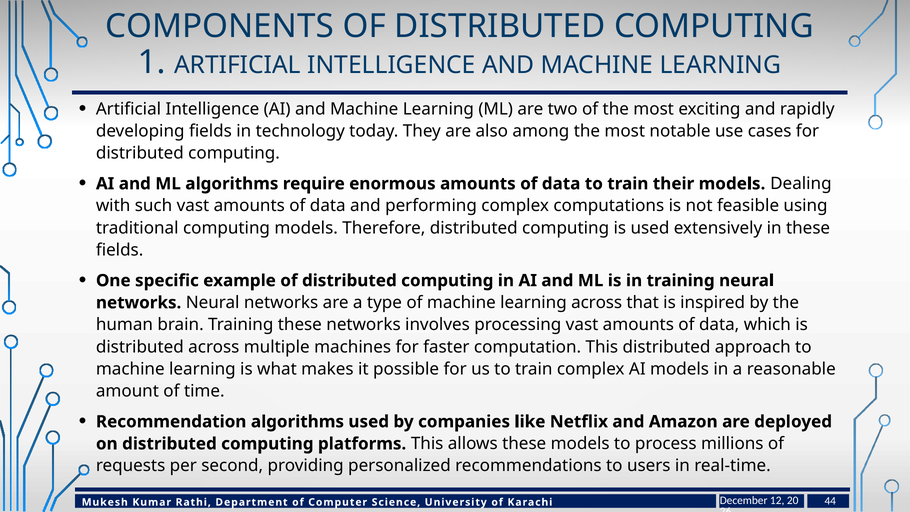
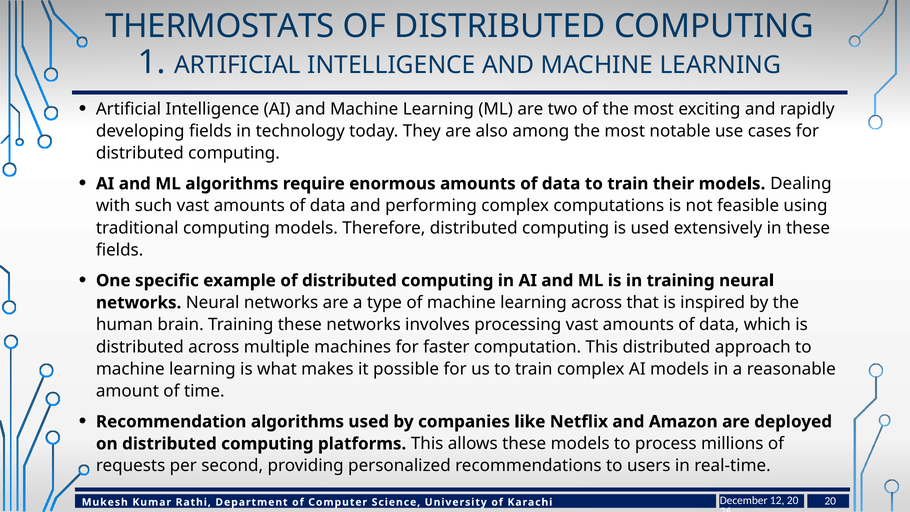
COMPONENTS: COMPONENTS -> THERMOSTATS (220, 26)
44: 44 -> 20 (830, 501)
